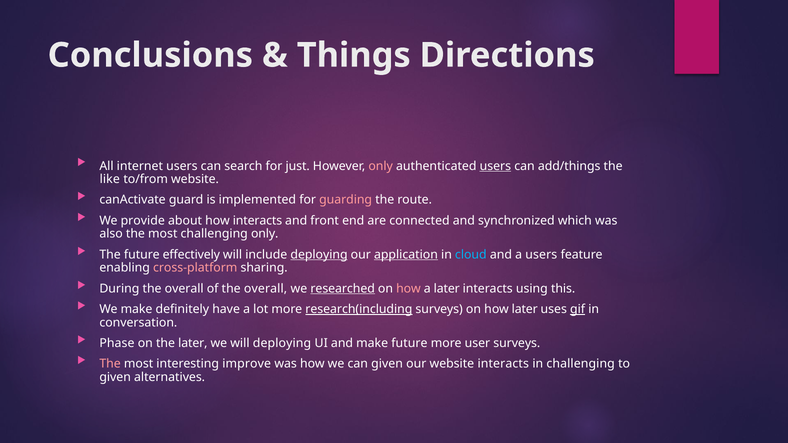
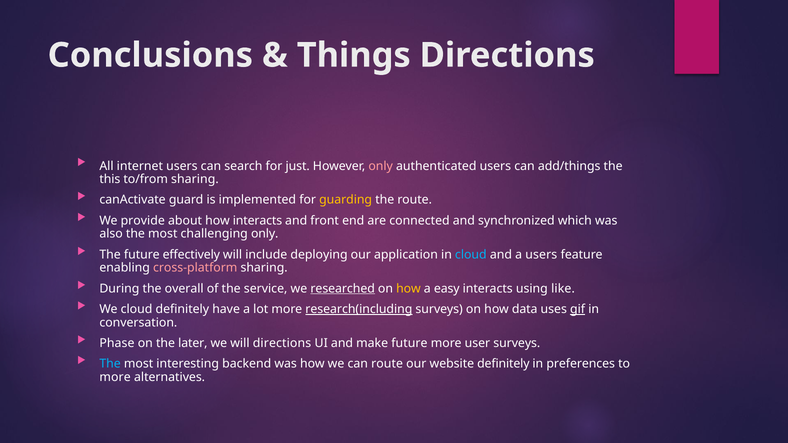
users underline: present -> none (495, 166)
like: like -> this (110, 179)
to/from website: website -> sharing (195, 179)
guarding colour: pink -> yellow (346, 200)
deploying underline: present -> none (319, 255)
application underline: present -> none (406, 255)
of the overall: overall -> service (266, 289)
how colour: pink -> yellow (408, 289)
a later: later -> easy (447, 289)
this: this -> like (563, 289)
We make: make -> cloud (136, 309)
how later: later -> data (525, 309)
will deploying: deploying -> directions (282, 343)
The colour: pink -> light blue (110, 364)
improve: improve -> backend (247, 364)
can given: given -> route (387, 364)
website interacts: interacts -> definitely (503, 364)
in challenging: challenging -> preferences (581, 364)
given: given -> more (115, 377)
